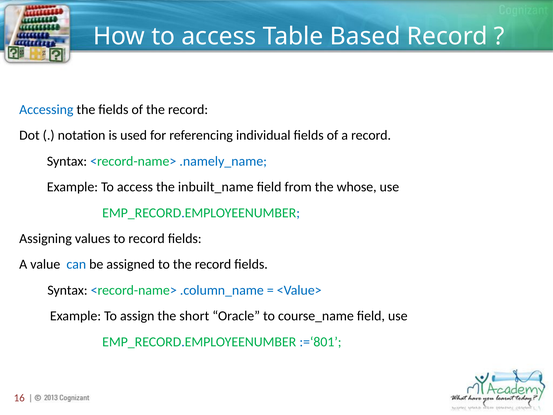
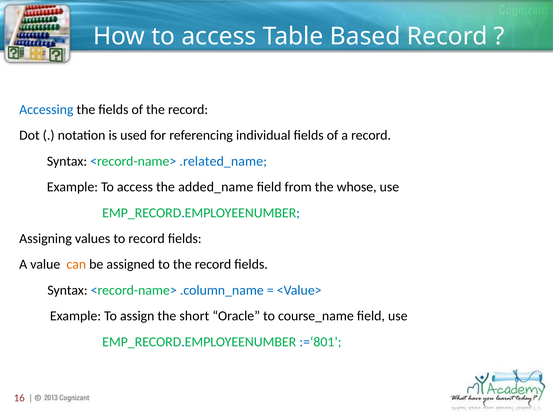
.namely_name: .namely_name -> .related_name (223, 161)
inbuilt_name: inbuilt_name -> added_name (216, 187)
can colour: blue -> orange (76, 264)
